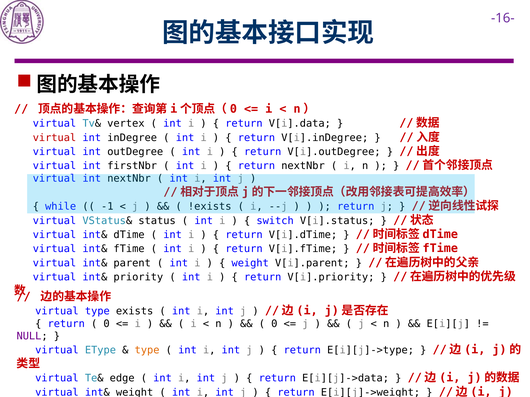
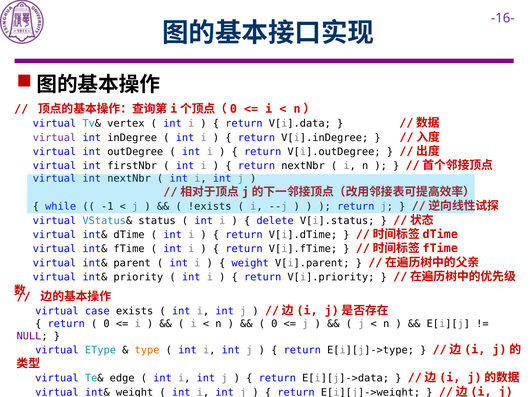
virtual colour: red -> purple (54, 138)
switch: switch -> delete (275, 221)
virtual type: type -> case (97, 312)
